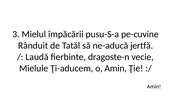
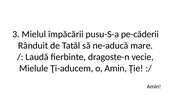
pe-cuvine: pe-cuvine -> pe-căderii (140, 34)
jertfă: jertfă -> mare (142, 46)
